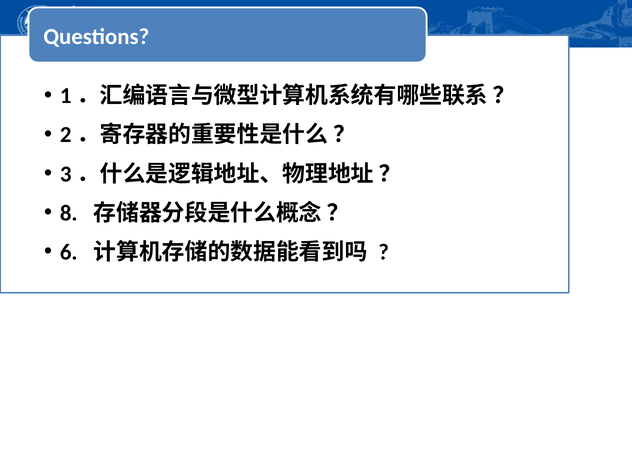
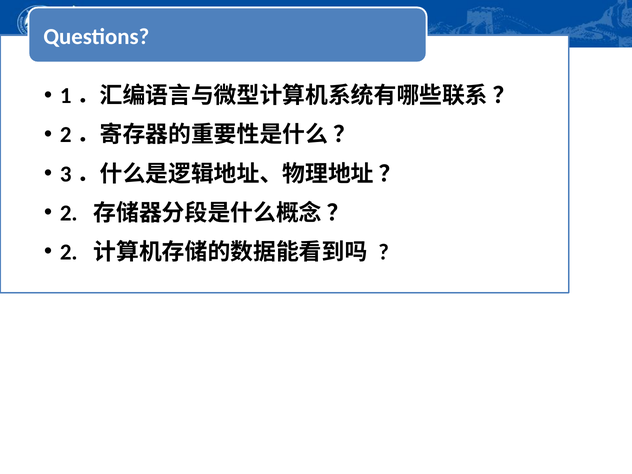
8: 8 -> 2 (69, 213)
6: 6 -> 2 (69, 252)
